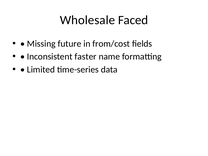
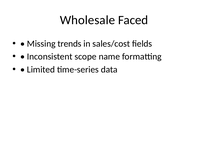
future: future -> trends (70, 44)
from/cost: from/cost -> sales/cost (111, 44)
faster: faster -> scope (86, 57)
